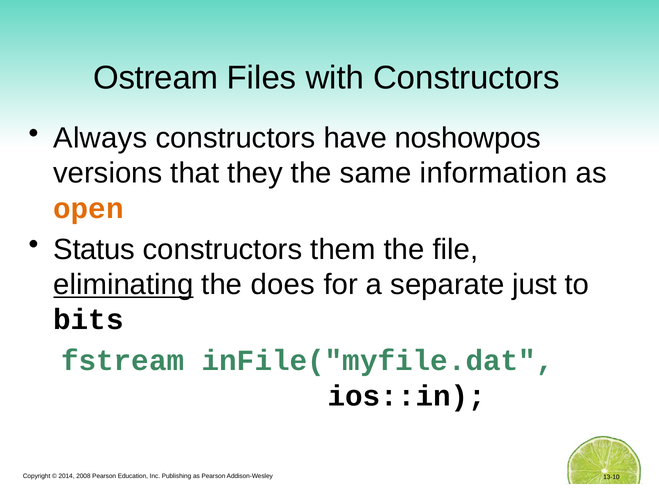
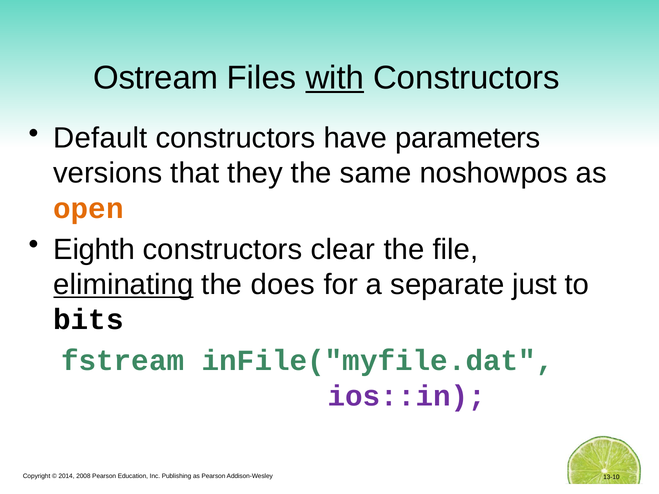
with underline: none -> present (335, 78)
Always: Always -> Default (100, 138)
noshowpos: noshowpos -> parameters (468, 138)
information: information -> noshowpos (494, 173)
Status: Status -> Eighth (94, 250)
them: them -> clear (343, 250)
ios::in colour: black -> purple (407, 396)
